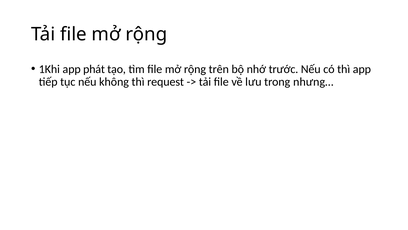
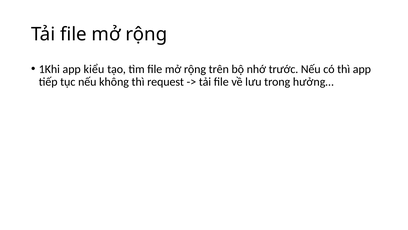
phát: phát -> kiểu (94, 69)
nhưng…: nhưng… -> hưởng… (313, 82)
